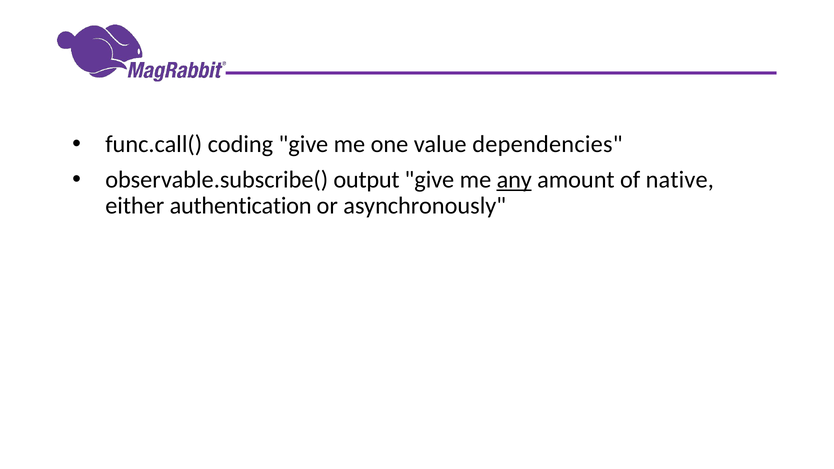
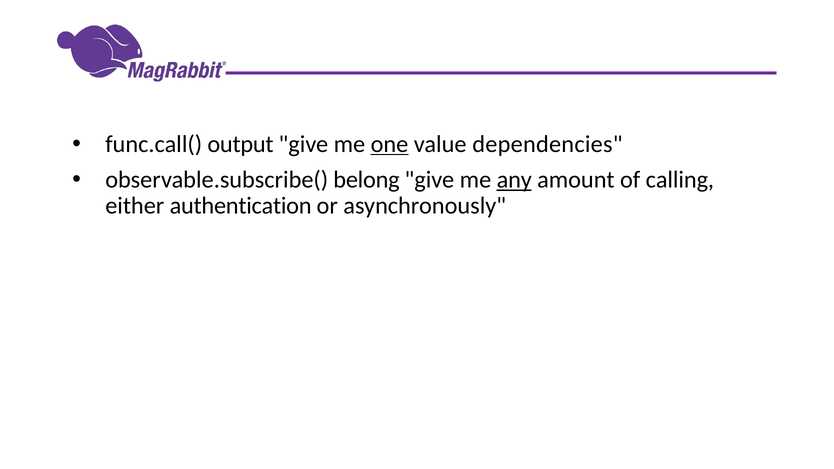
coding: coding -> output (240, 144)
one underline: none -> present (389, 144)
output: output -> belong (366, 180)
native: native -> calling (680, 180)
